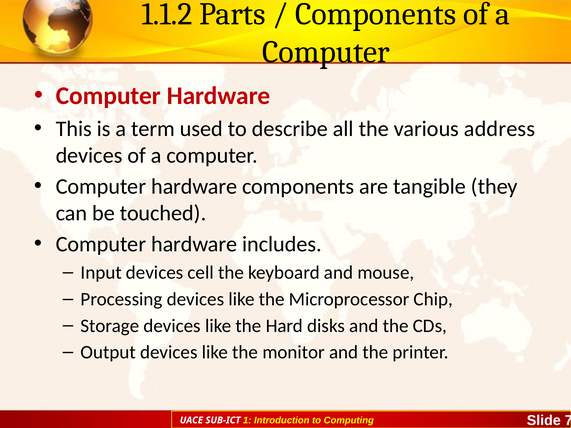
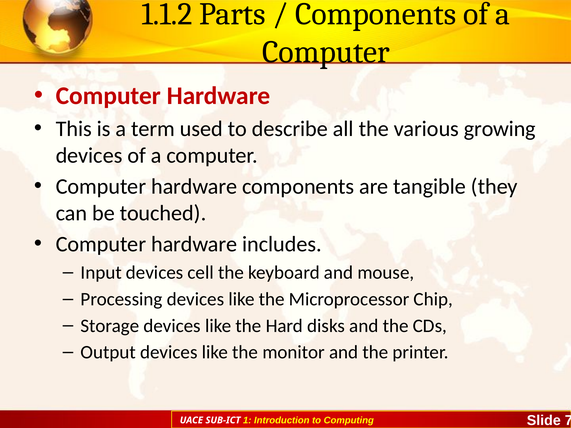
address: address -> growing (500, 129)
